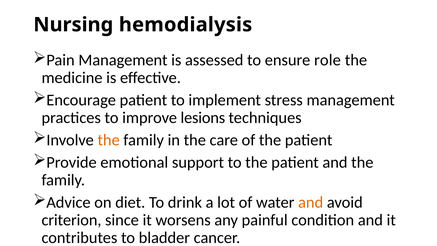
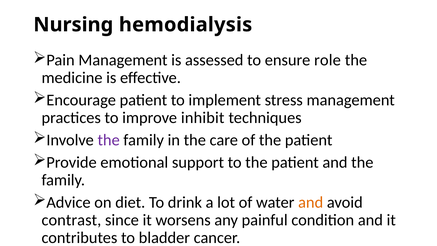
lesions: lesions -> inhibit (203, 118)
the colour: orange -> purple (109, 140)
criterion: criterion -> contrast (71, 220)
